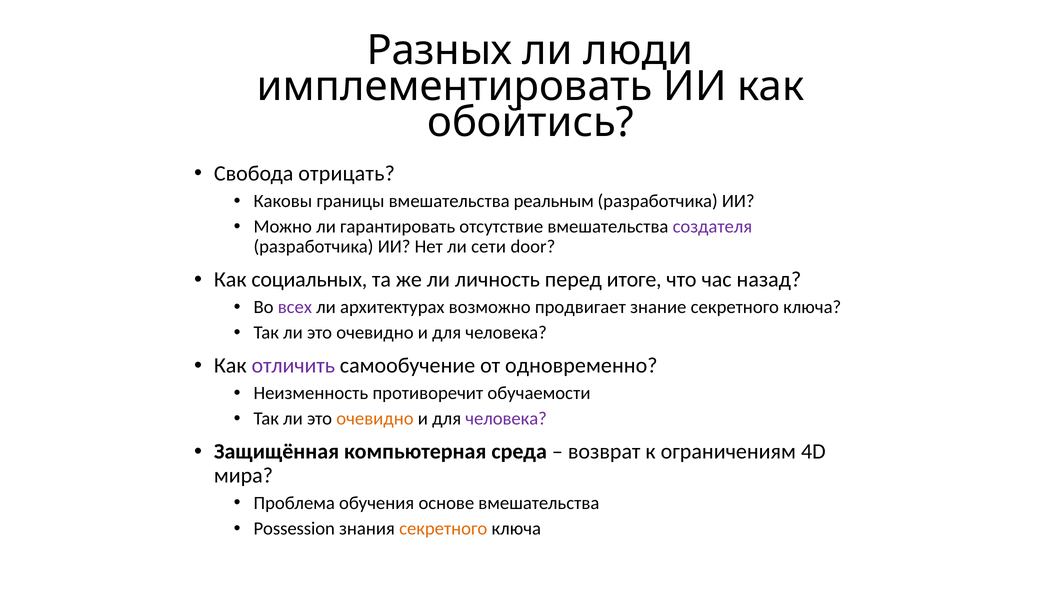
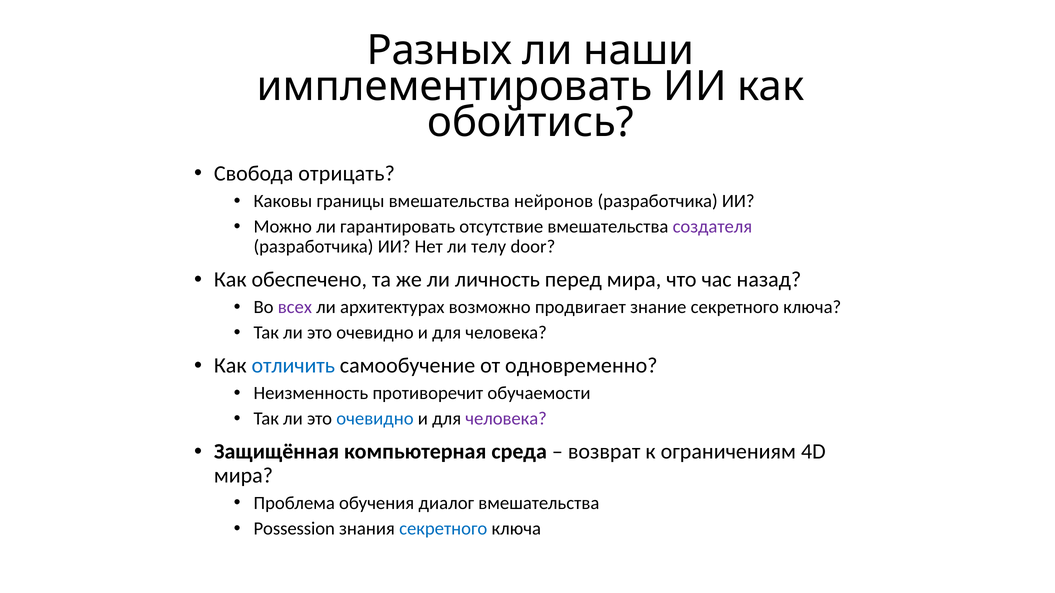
люди: люди -> наши (639, 51)
реальным: реальным -> нейронов (554, 201)
сети: сети -> телу (489, 247)
социальных: социальных -> обеспечено (309, 280)
перед итоге: итоге -> мира (634, 280)
отличить colour: purple -> blue (293, 366)
очевидно colour: orange -> blue (375, 419)
основе: основе -> диалог (446, 503)
секретного colour: orange -> blue (443, 529)
